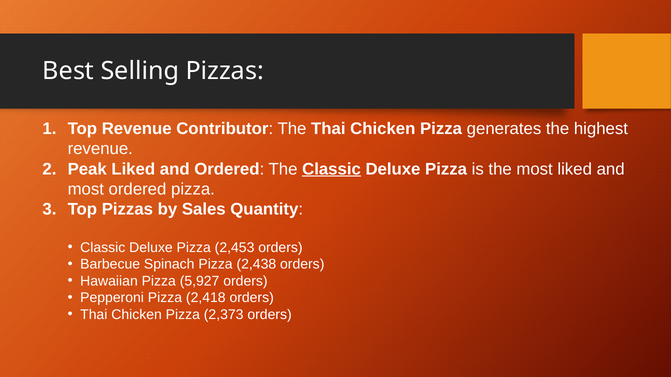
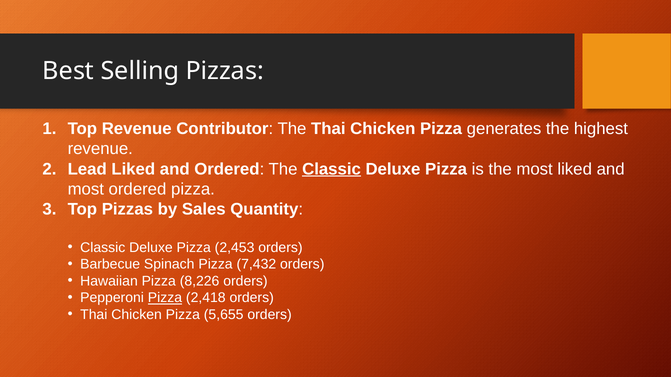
Peak: Peak -> Lead (87, 169)
2,438: 2,438 -> 7,432 (256, 265)
5,927: 5,927 -> 8,226 (200, 281)
Pizza underline: none -> present (165, 298)
2,373: 2,373 -> 5,655 (224, 315)
